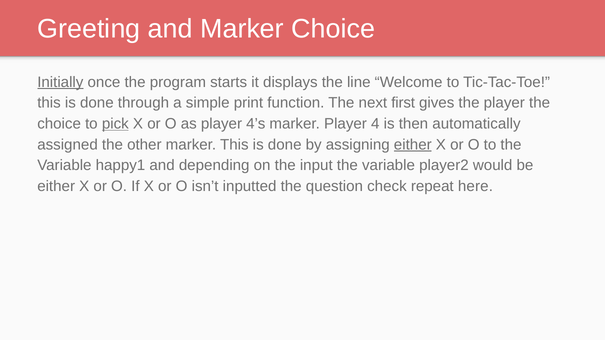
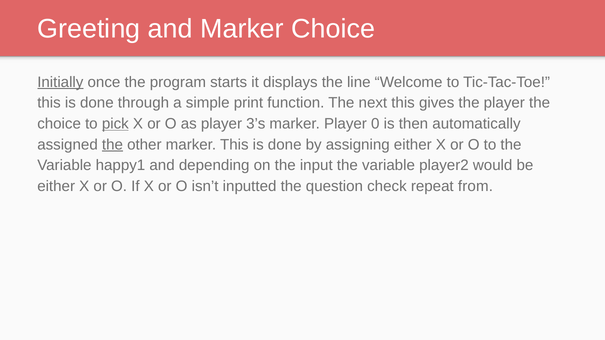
next first: first -> this (403, 103)
4’s: 4’s -> 3’s (256, 124)
4: 4 -> 0 (375, 124)
the underline: none -> present (112, 145)
either underline: present -> none (413, 145)
here: here -> from (475, 187)
